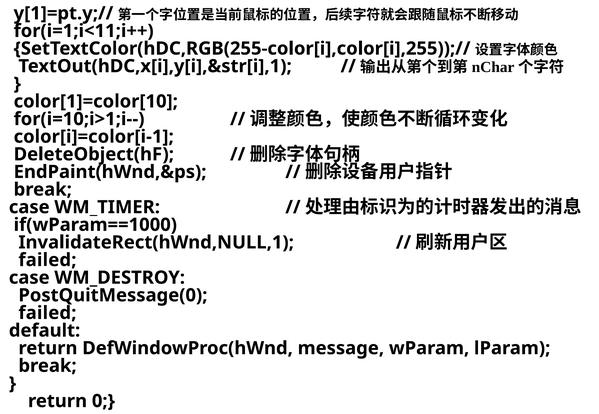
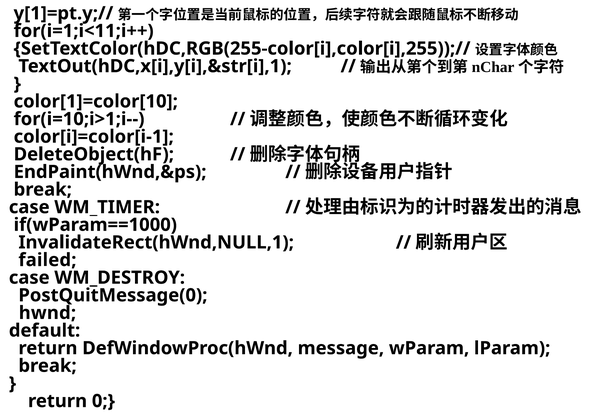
failed: failed -> hwnd (47, 313)
